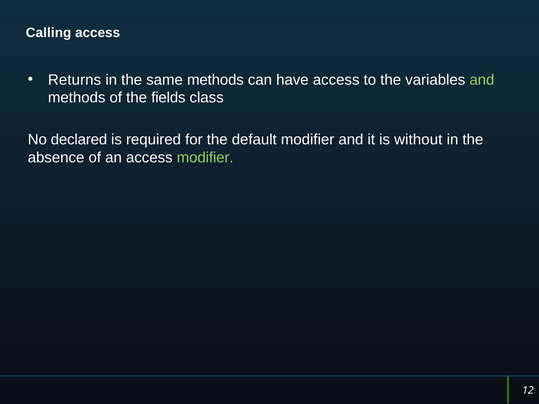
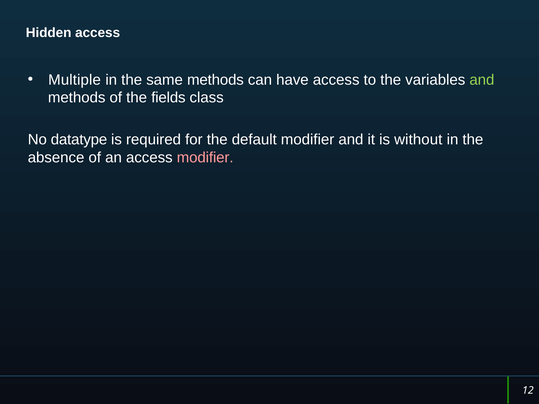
Calling: Calling -> Hidden (49, 33)
Returns: Returns -> Multiple (75, 80)
declared: declared -> datatype (79, 140)
modifier colour: light green -> pink (205, 158)
